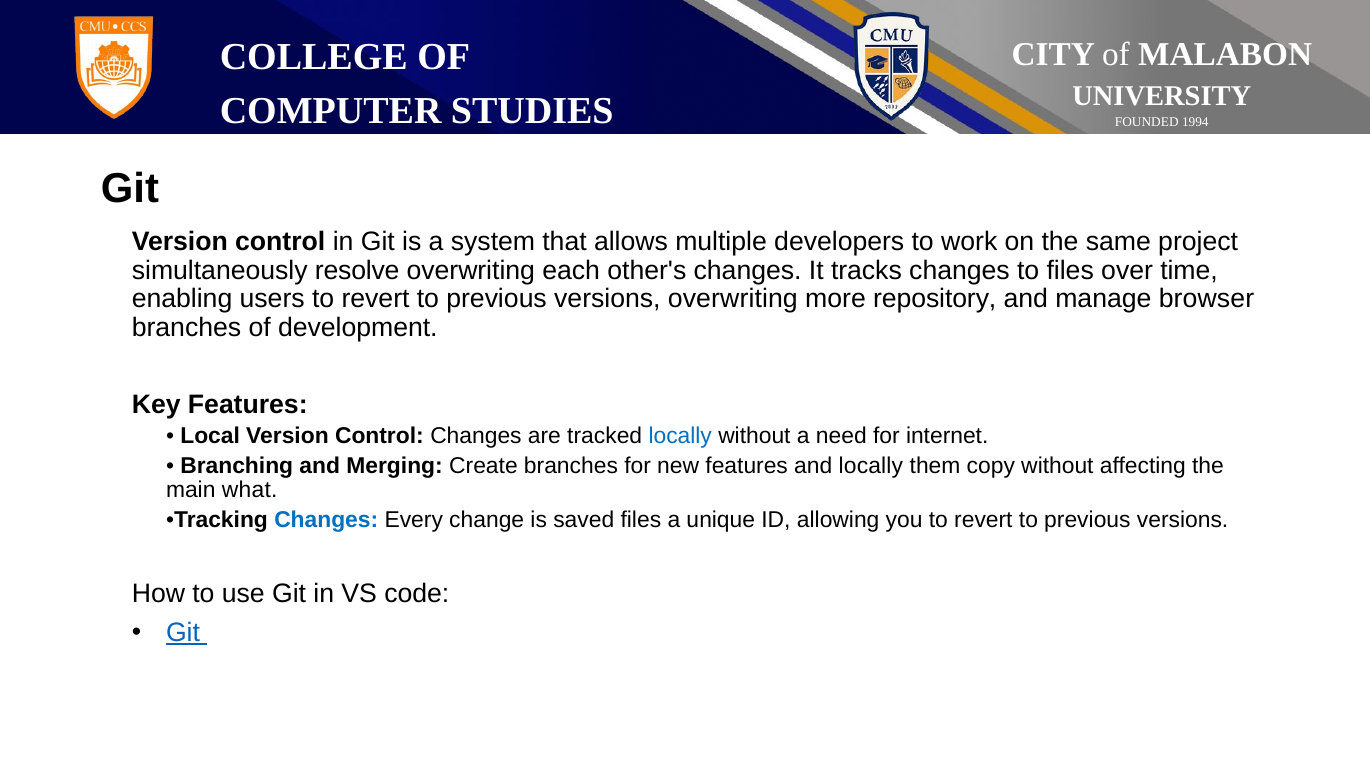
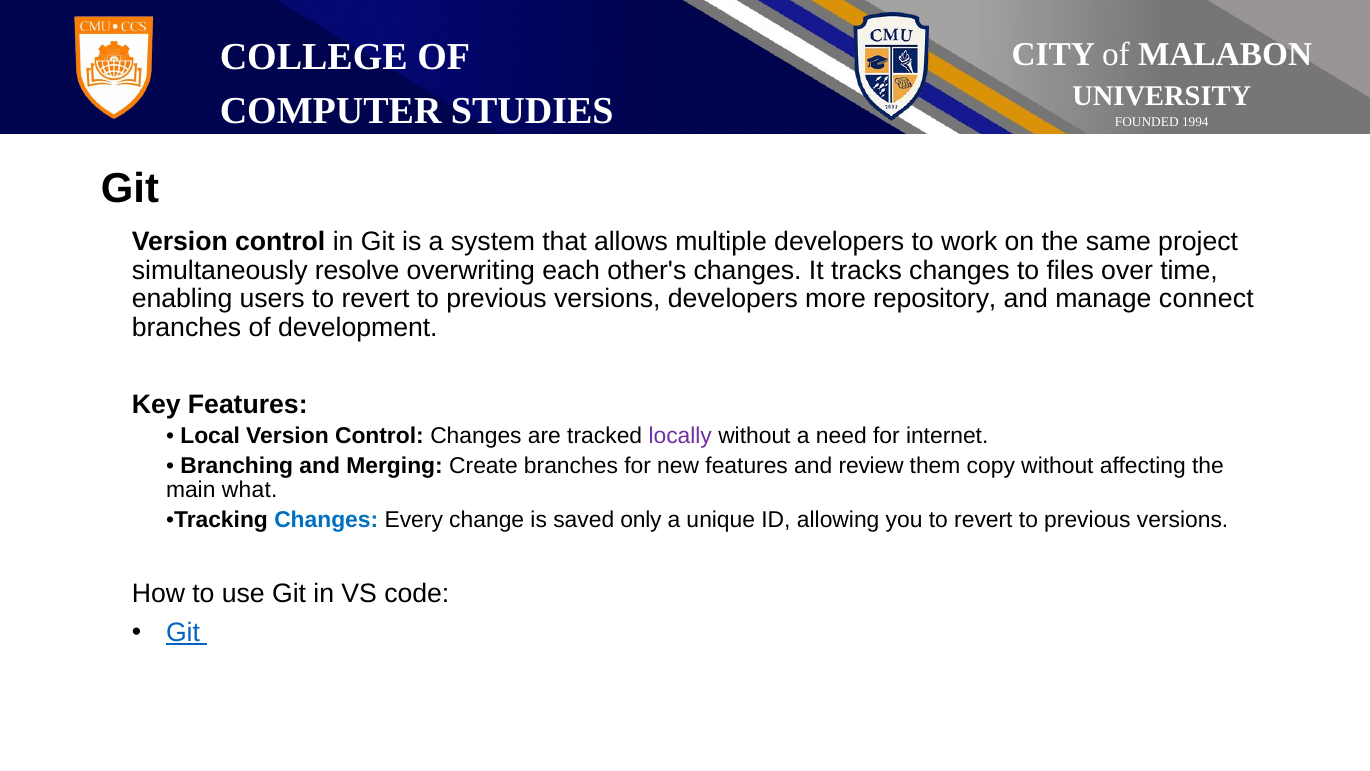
versions overwriting: overwriting -> developers (733, 299)
browser: browser -> connect (1206, 299)
locally colour: blue -> purple (680, 436)
and locally: locally -> review (871, 465)
saved files: files -> only (641, 519)
